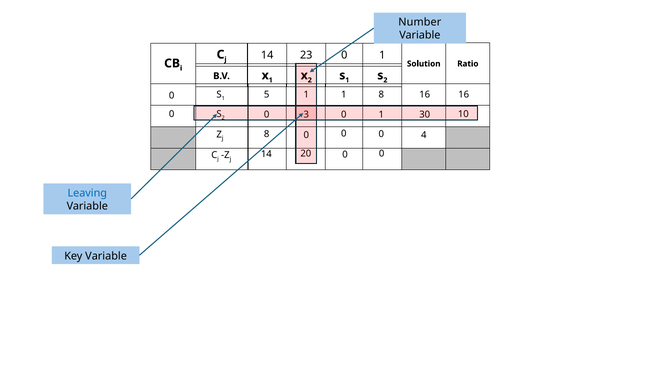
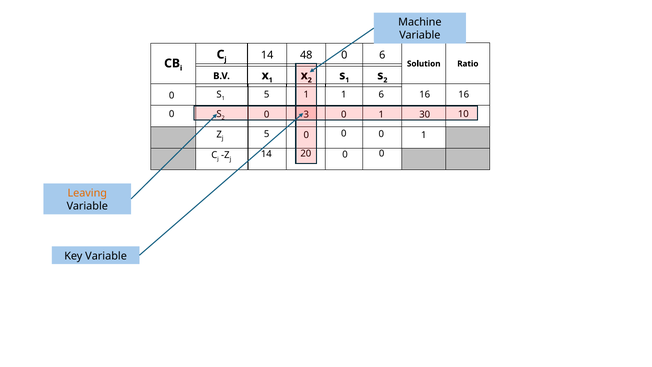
Number: Number -> Machine (420, 22)
23: 23 -> 48 (306, 55)
1: 1 -> 6 (382, 55)
1 8: 8 -> 6 (381, 95)
8: 8 -> 5 (267, 134)
0 0 4: 4 -> 1 (424, 135)
Leaving colour: blue -> orange (87, 193)
